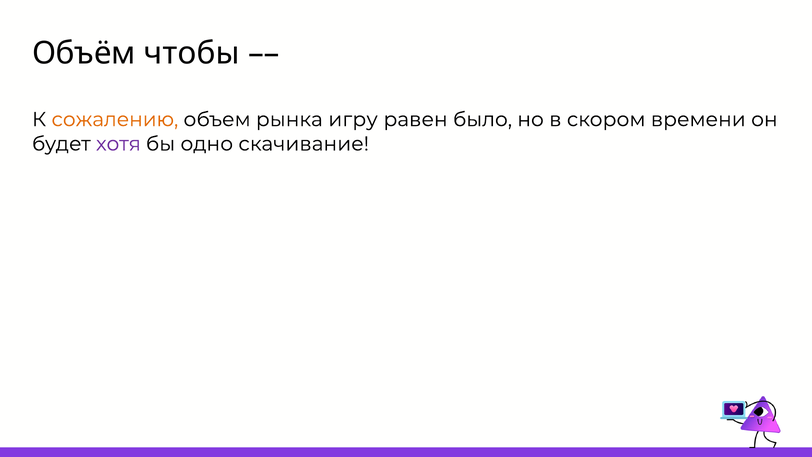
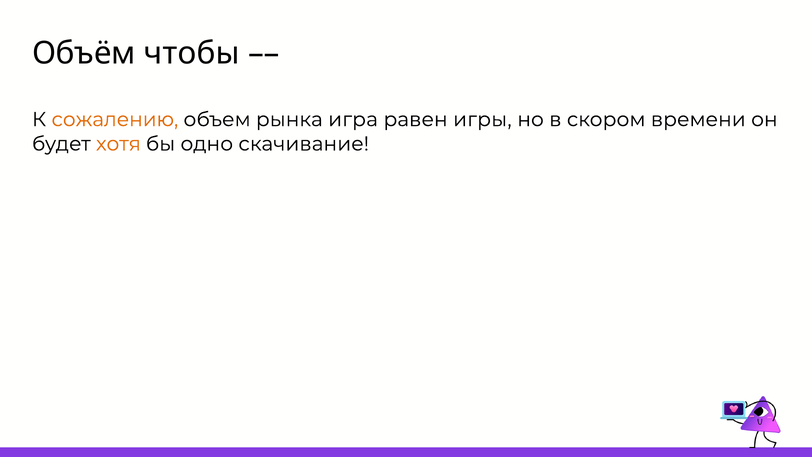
игру: игру -> игра (353, 119)
было: было -> игры (482, 119)
хотя colour: purple -> orange (118, 144)
